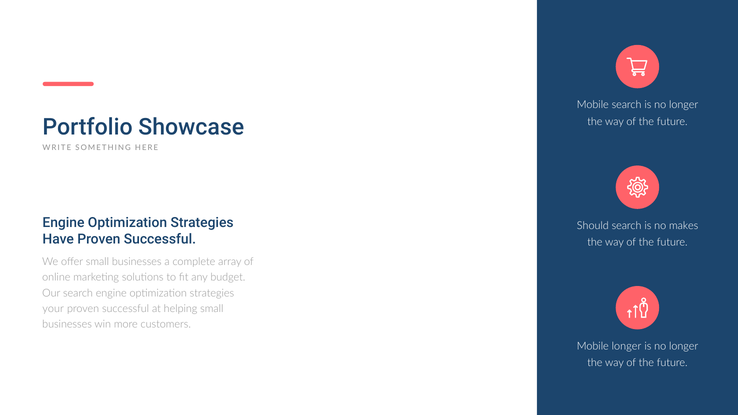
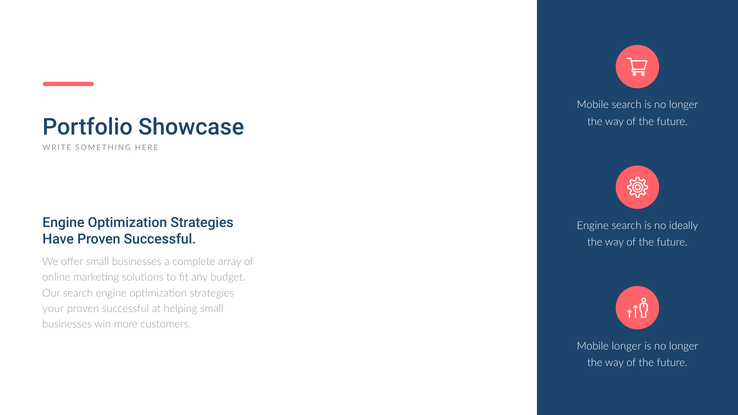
Should: Should -> Engine (593, 226)
makes: makes -> ideally (684, 226)
